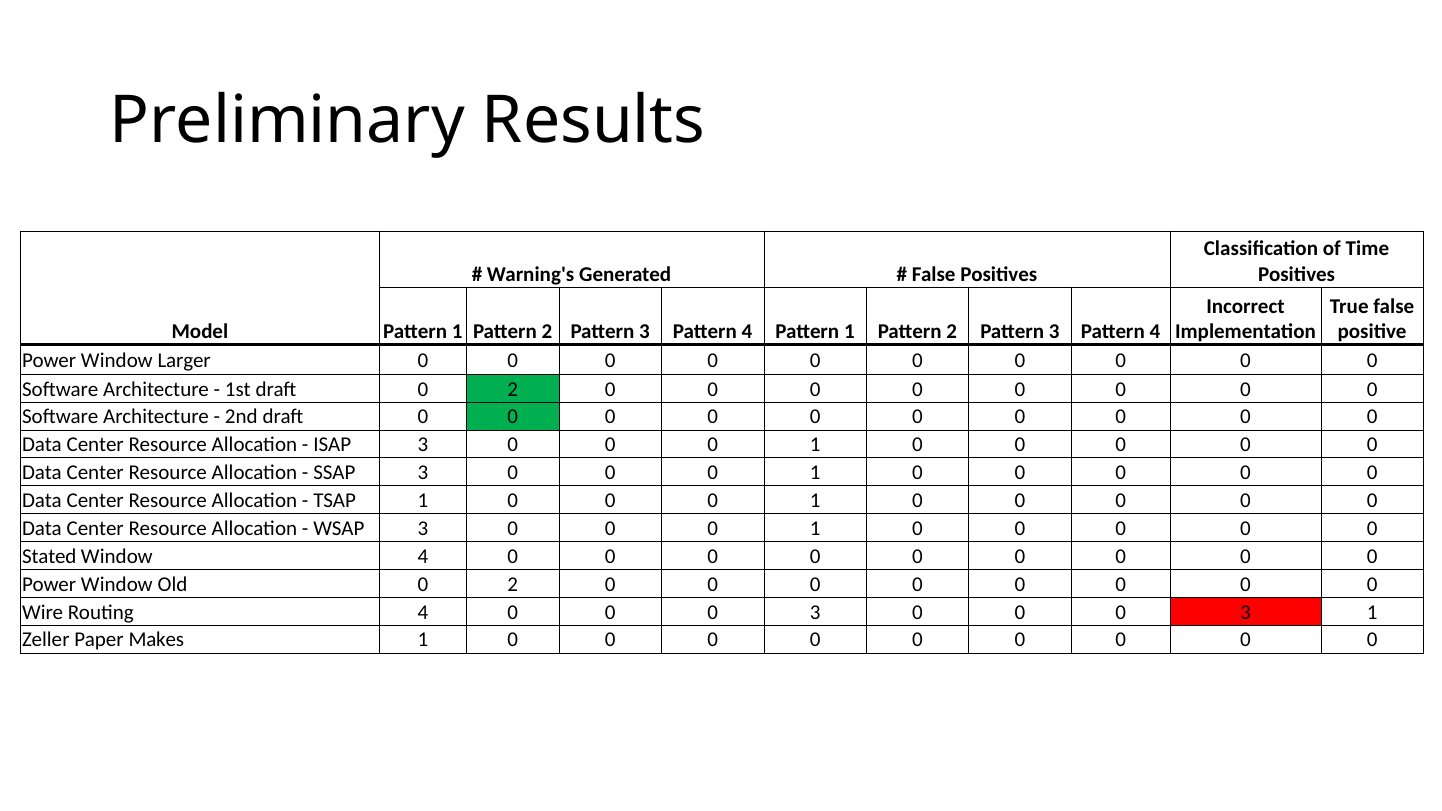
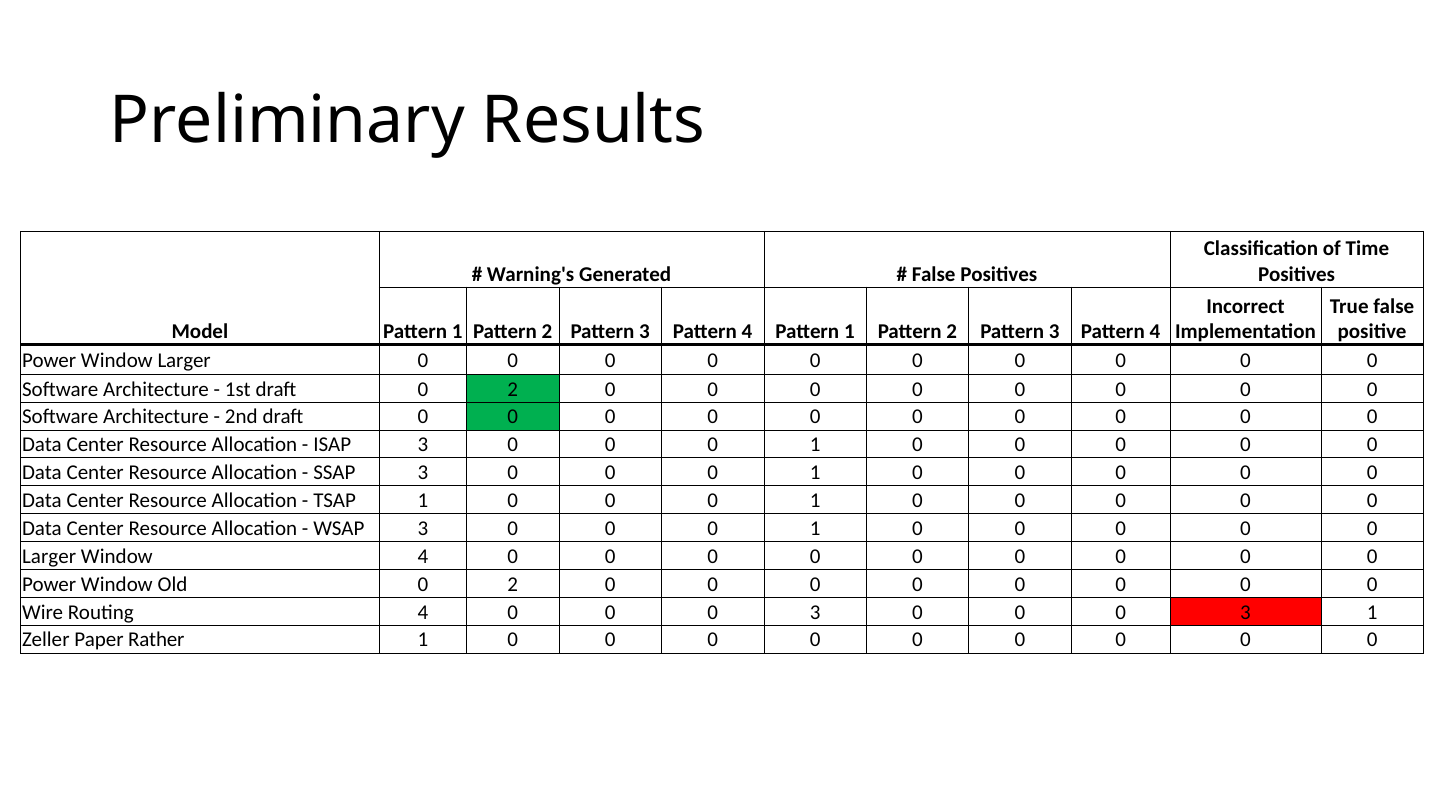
Stated: Stated -> Larger (49, 556)
Makes: Makes -> Rather (156, 640)
